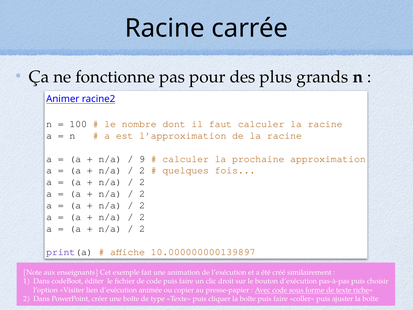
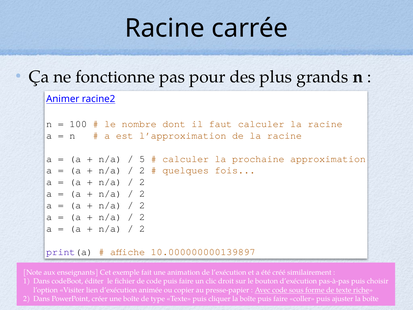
9: 9 -> 5 (142, 159)
